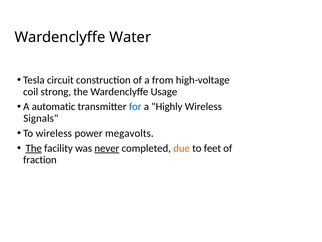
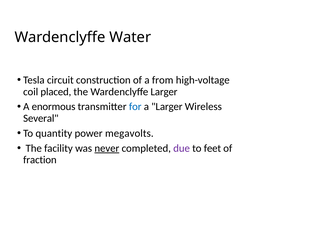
strong: strong -> placed (56, 92)
Wardenclyffe Usage: Usage -> Larger (164, 92)
automatic: automatic -> enormous (54, 106)
a Highly: Highly -> Larger (167, 106)
Signals: Signals -> Several (41, 118)
To wireless: wireless -> quantity (54, 133)
The underline: present -> none (34, 148)
due colour: orange -> purple (182, 148)
